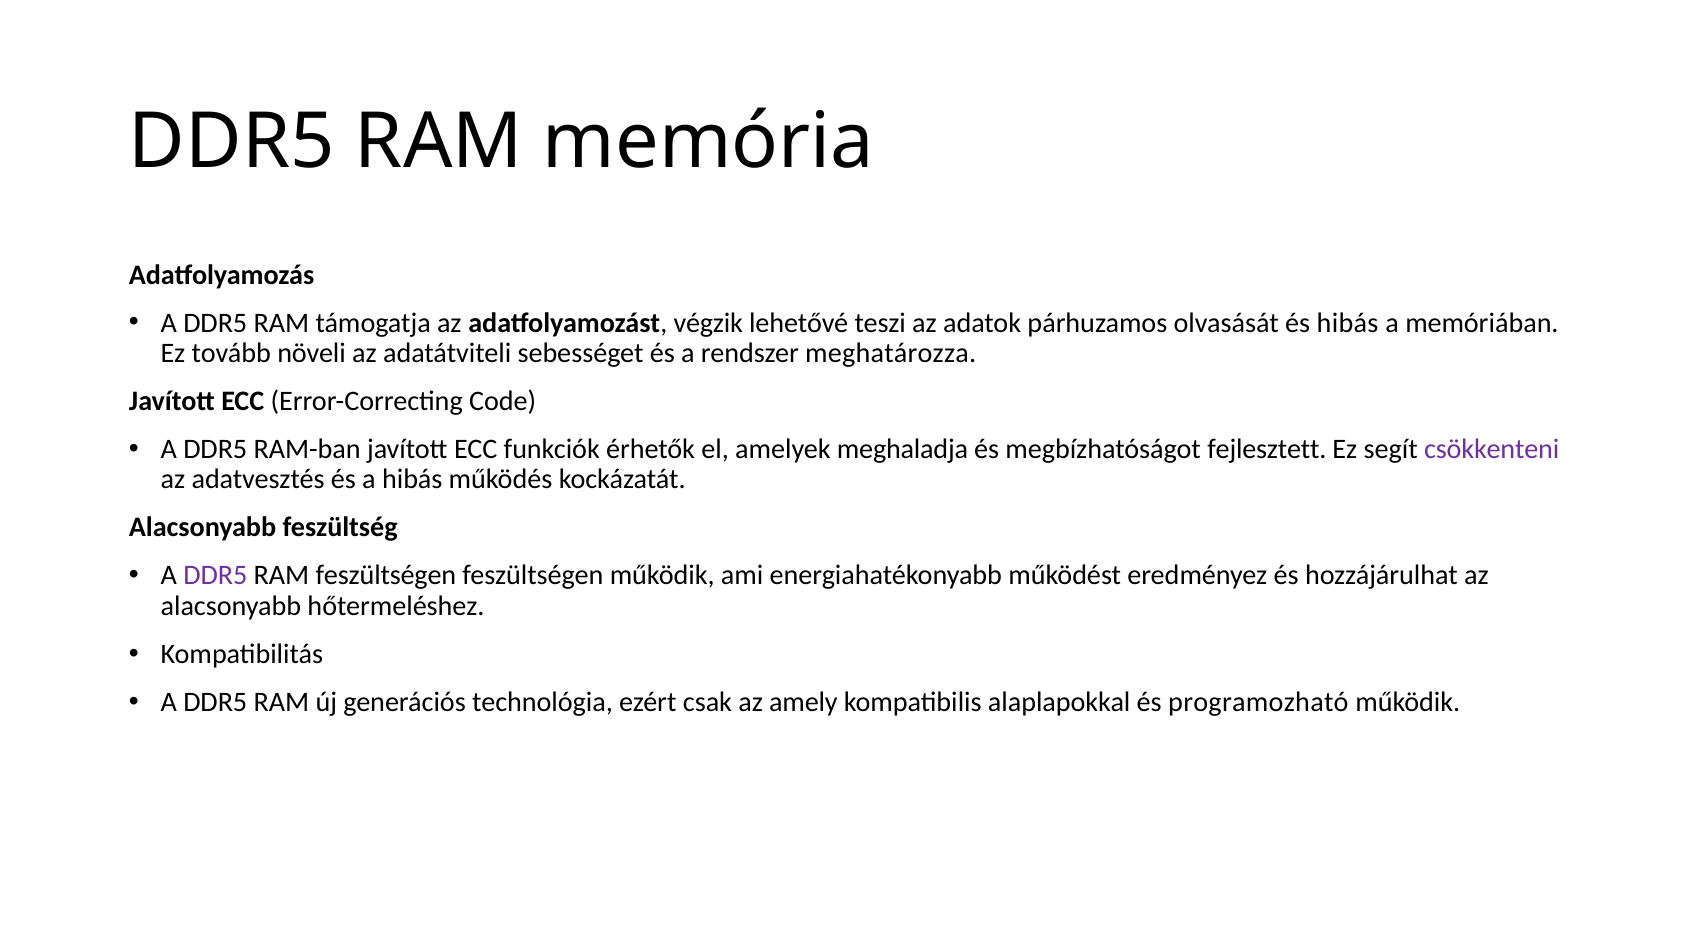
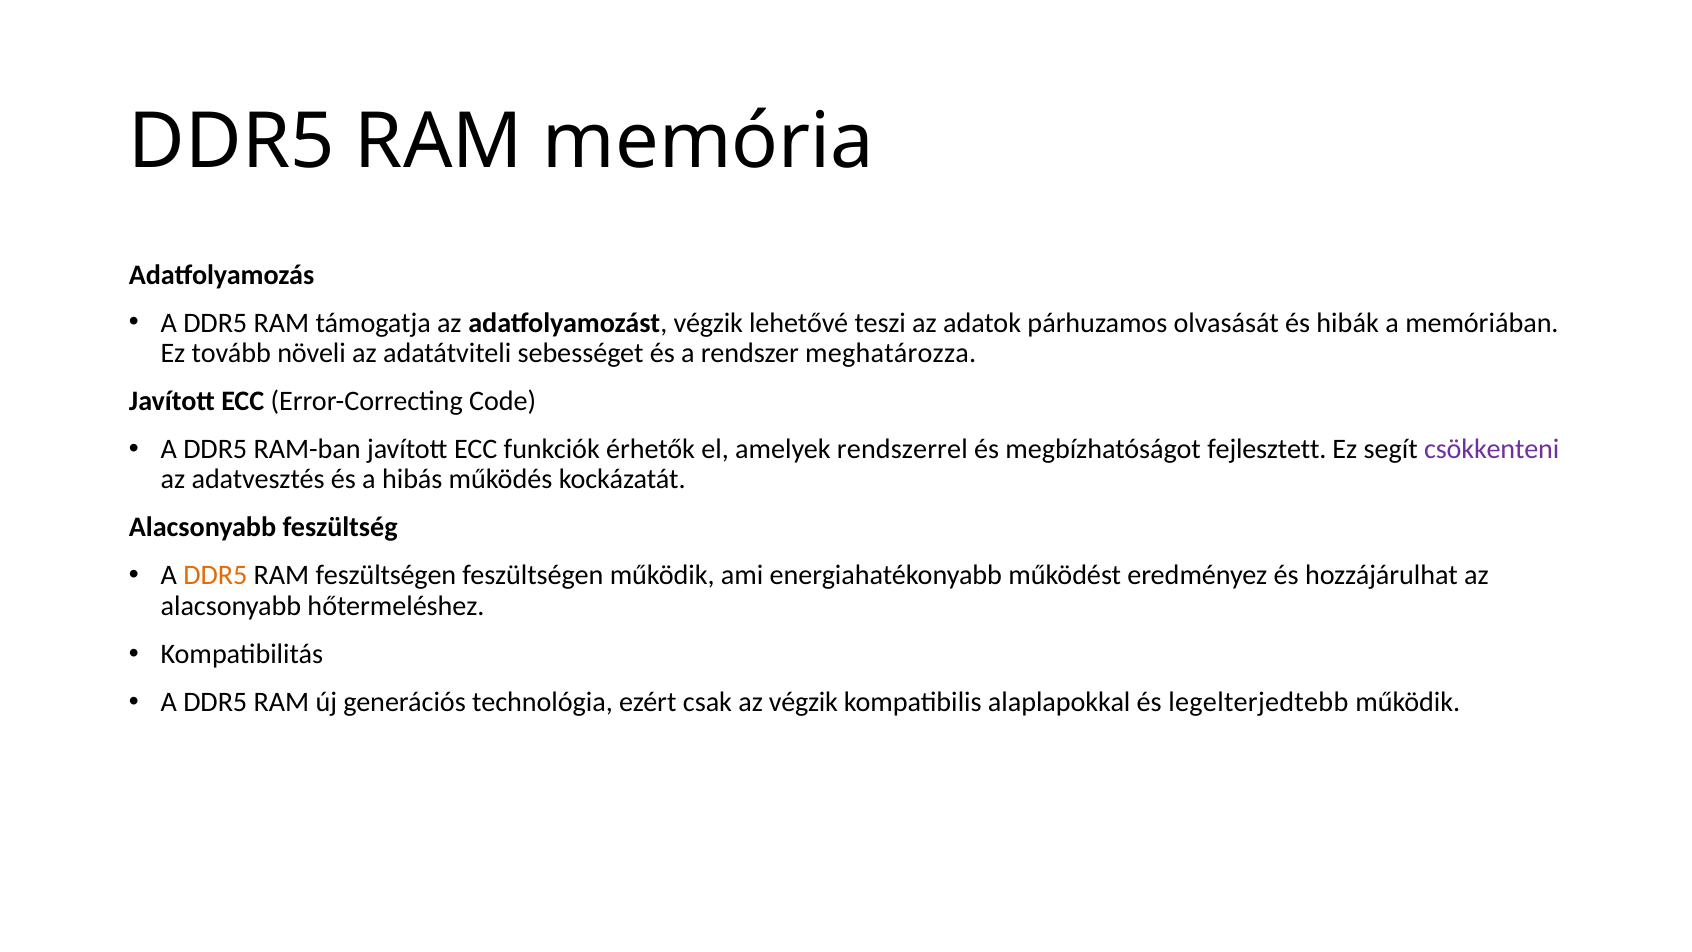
és hibás: hibás -> hibák (1348, 323)
meghaladja: meghaladja -> rendszerrel (902, 449)
DDR5 colour: purple -> orange (215, 576)
az amely: amely -> végzik (803, 702)
programozható: programozható -> legelterjedtebb (1258, 702)
